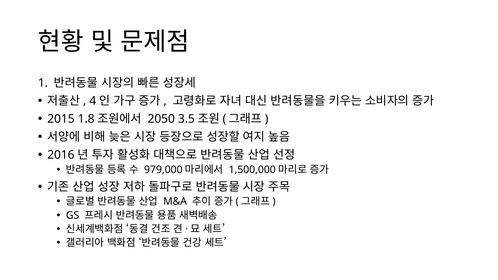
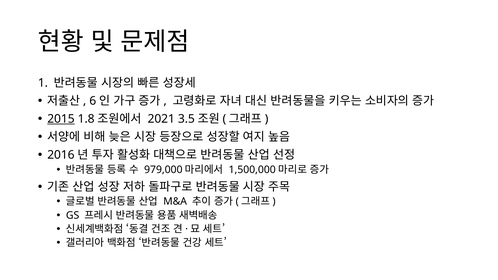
4: 4 -> 6 (93, 101)
2015 underline: none -> present (61, 119)
2050: 2050 -> 2021 (161, 119)
